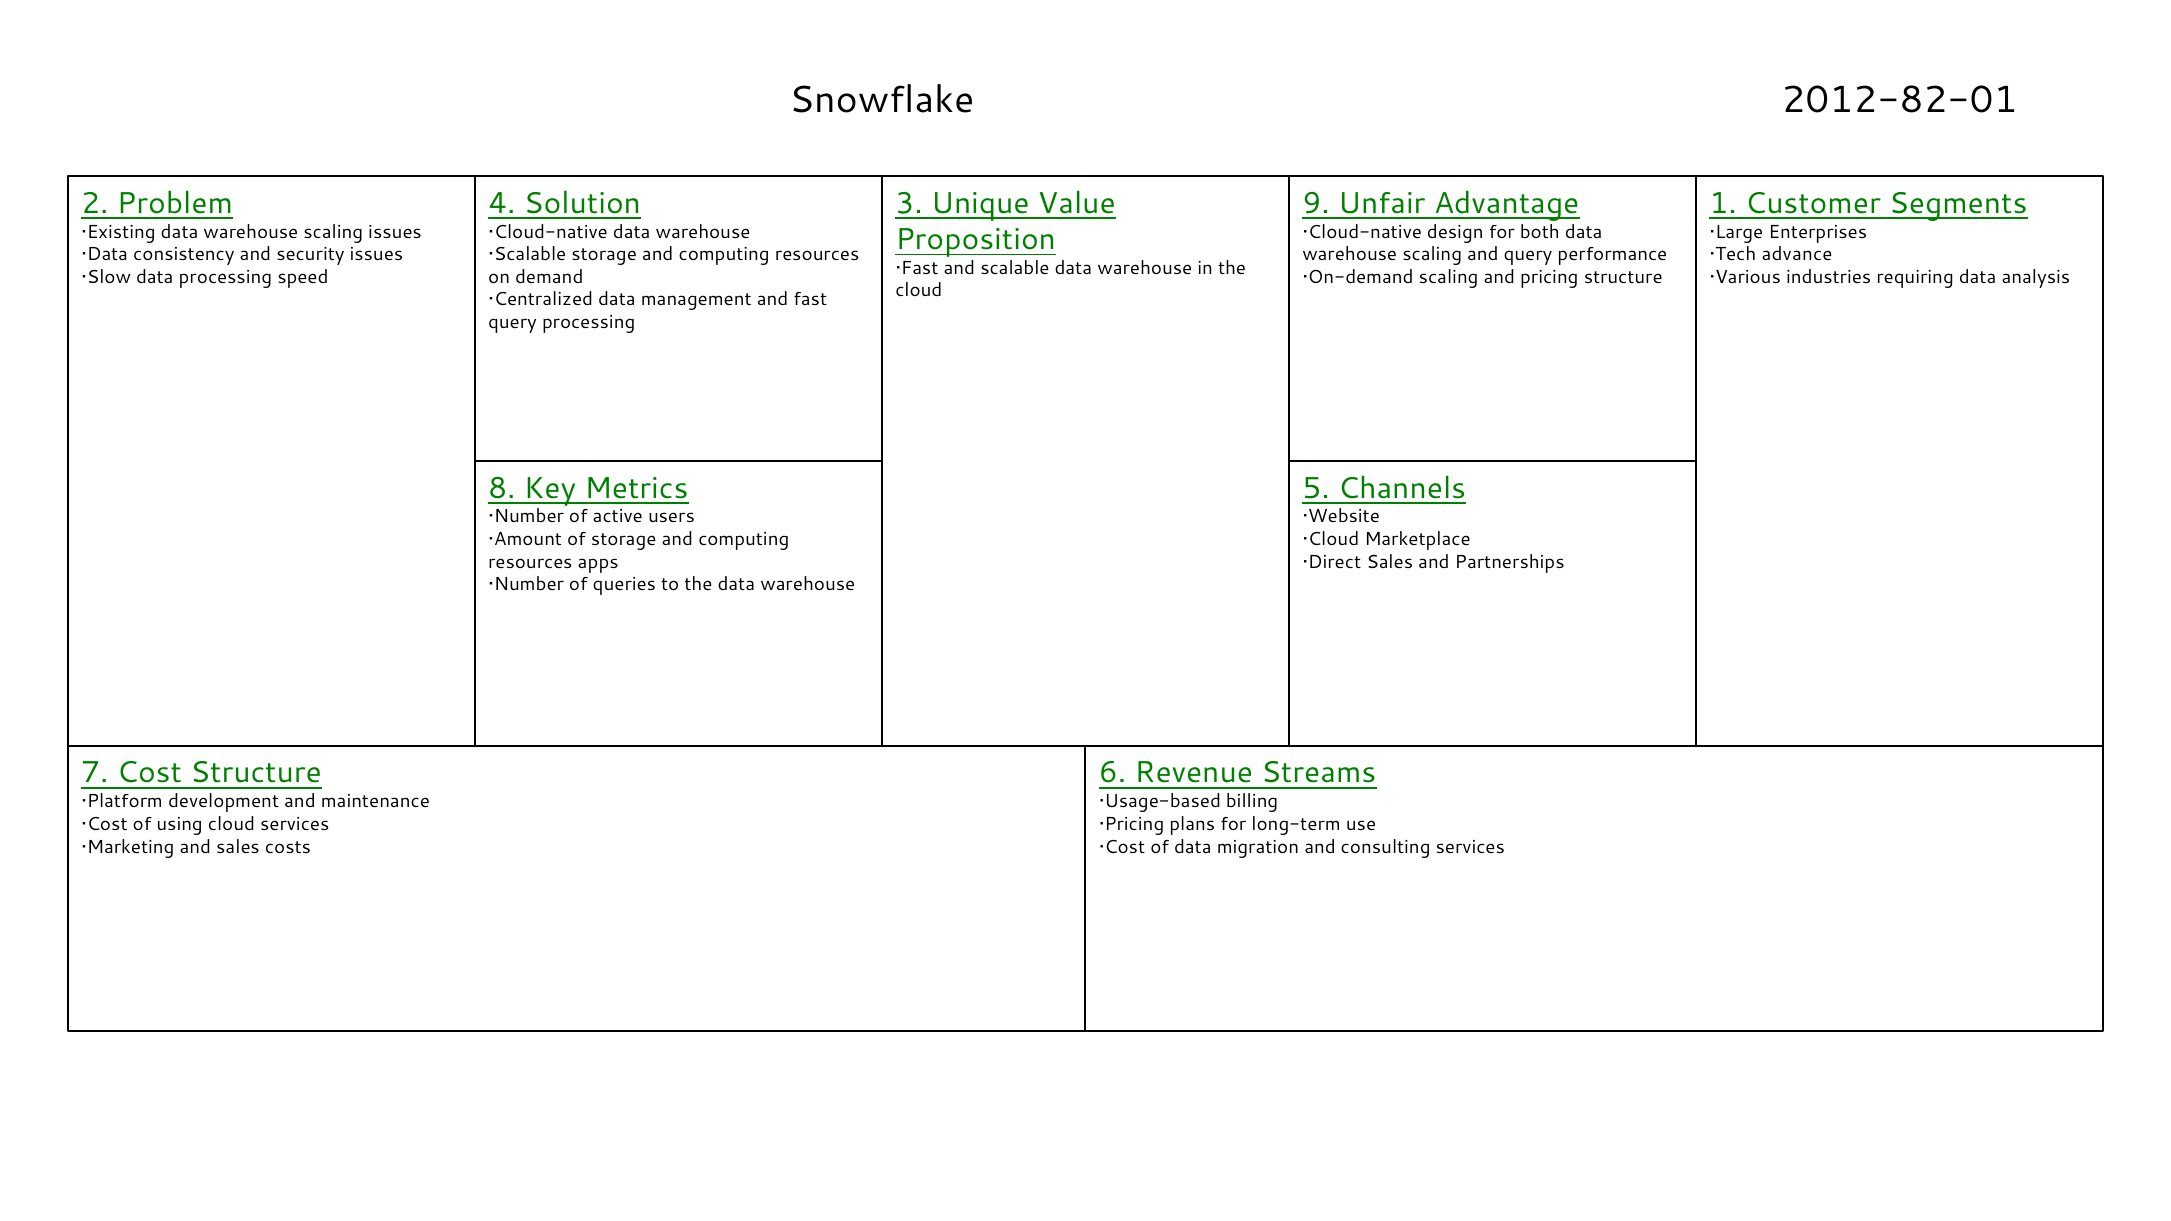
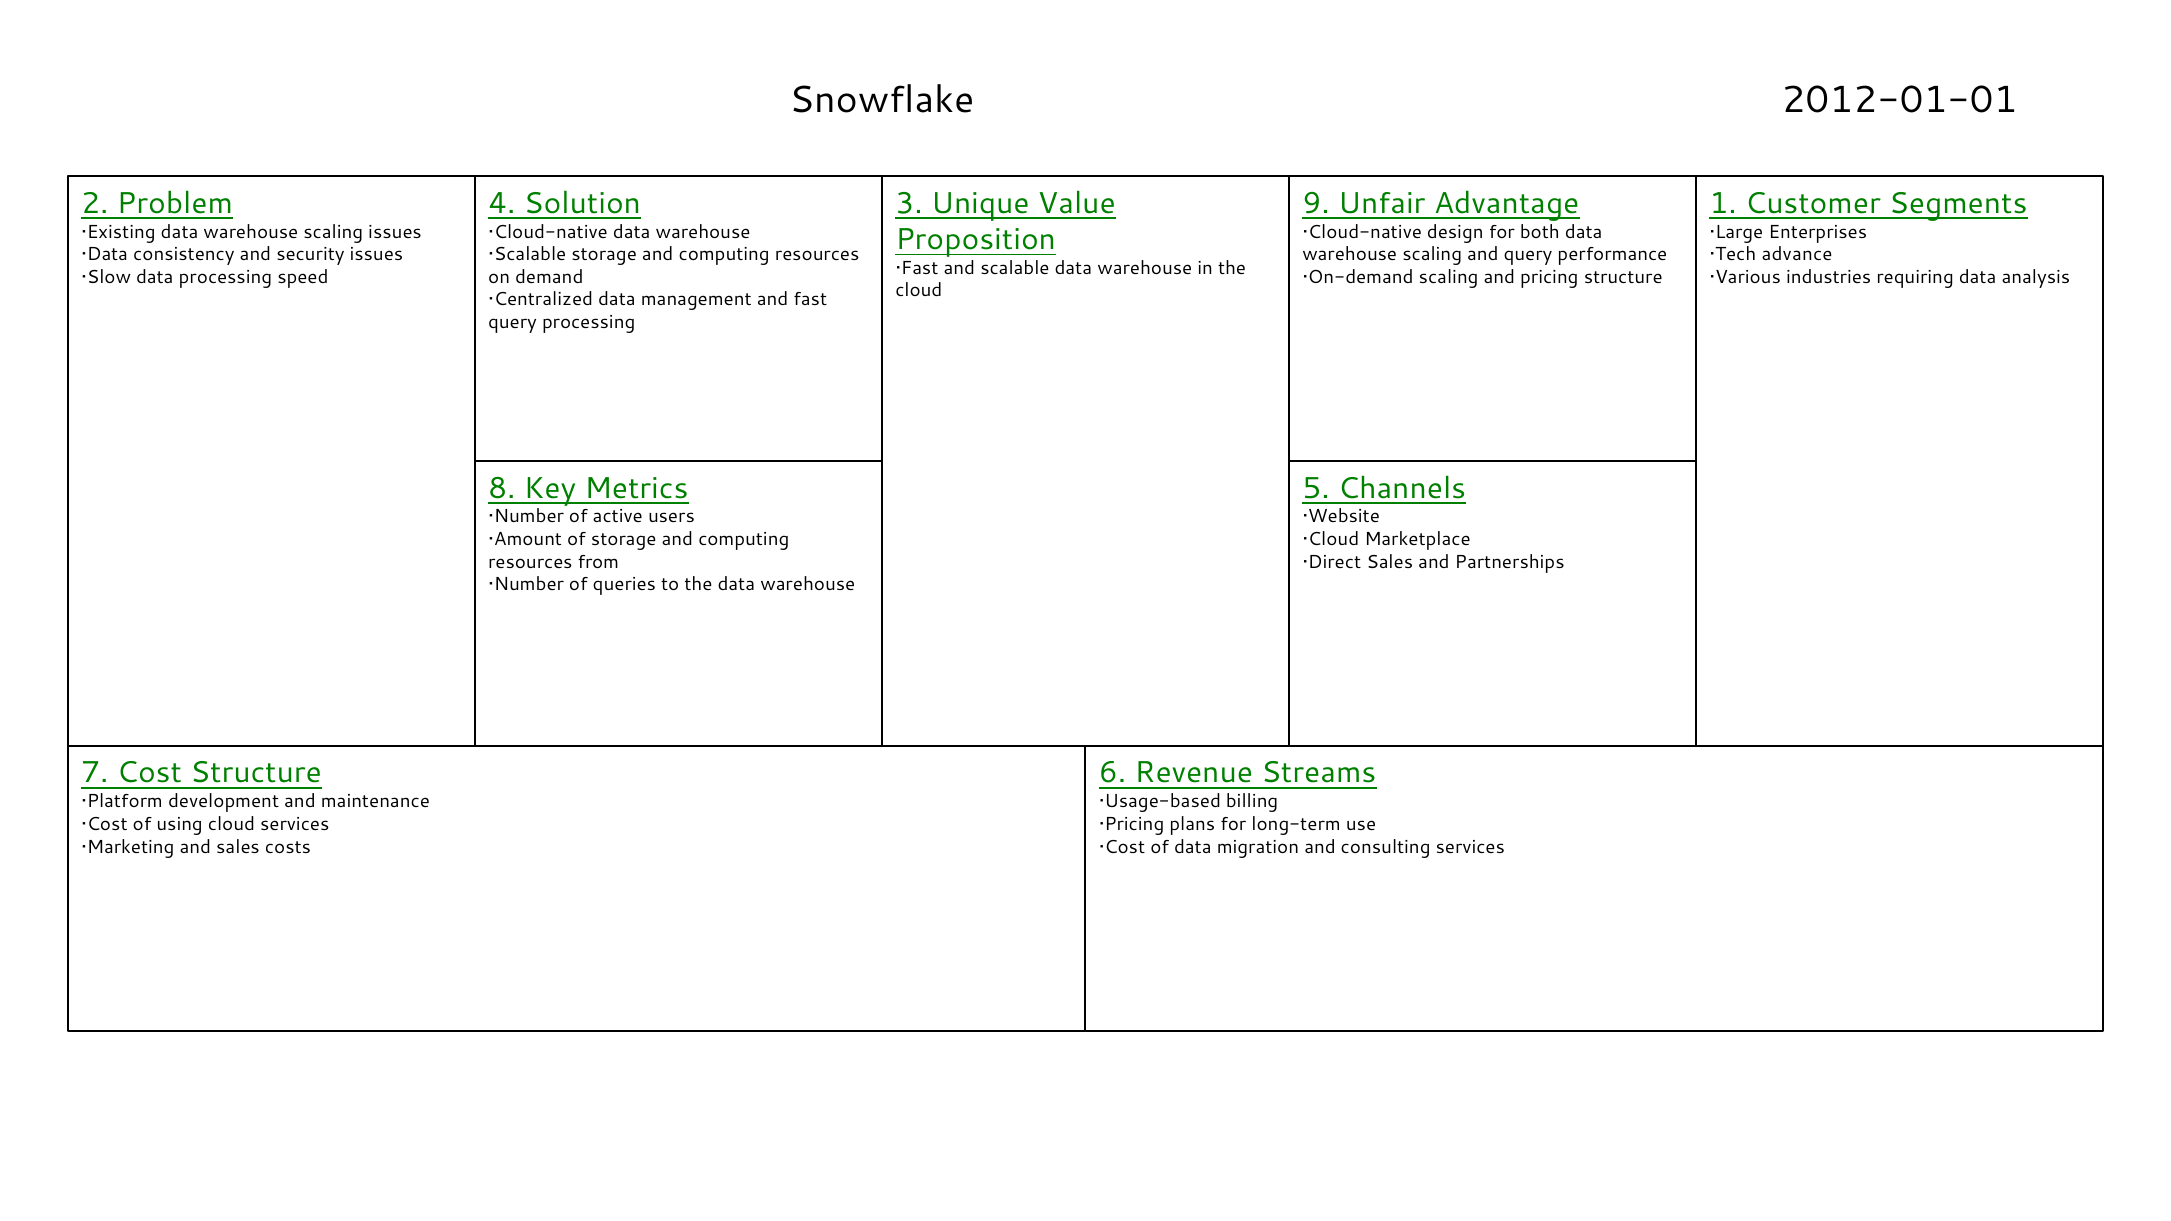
2012-82-01: 2012-82-01 -> 2012-01-01 (1900, 100)
apps: apps -> from (598, 562)
